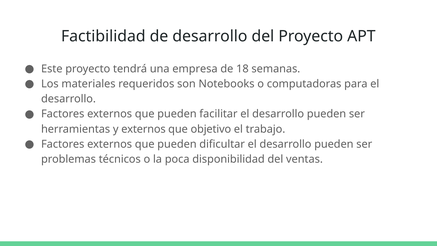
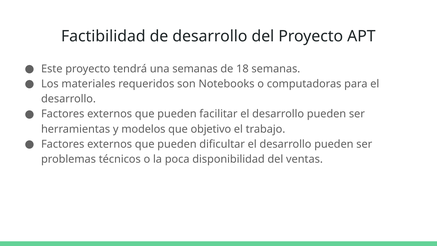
una empresa: empresa -> semanas (195, 69)
y externos: externos -> modelos (143, 129)
